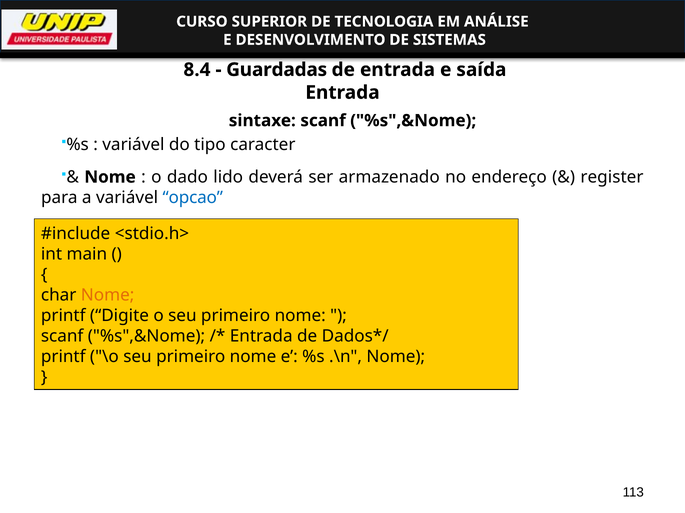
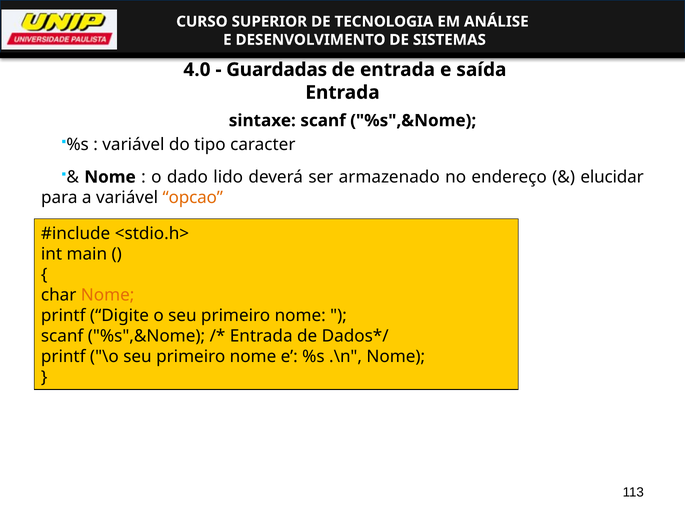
8.4: 8.4 -> 4.0 (197, 70)
register: register -> elucidar (612, 177)
opcao colour: blue -> orange (193, 198)
